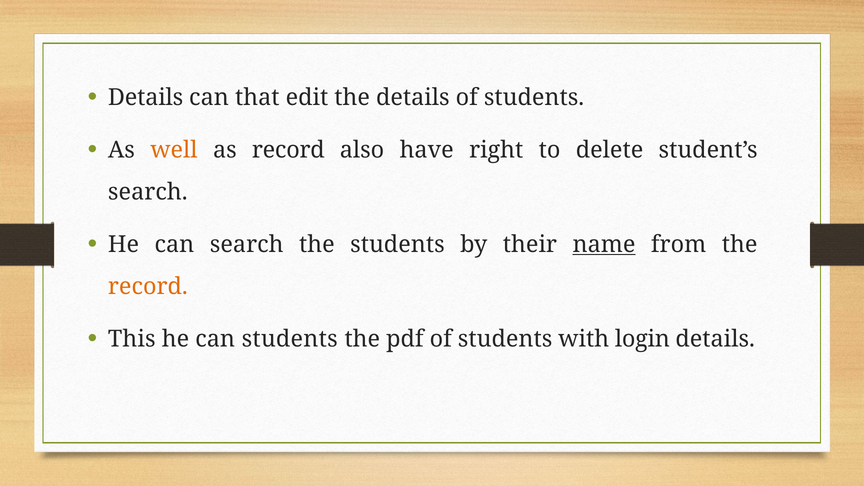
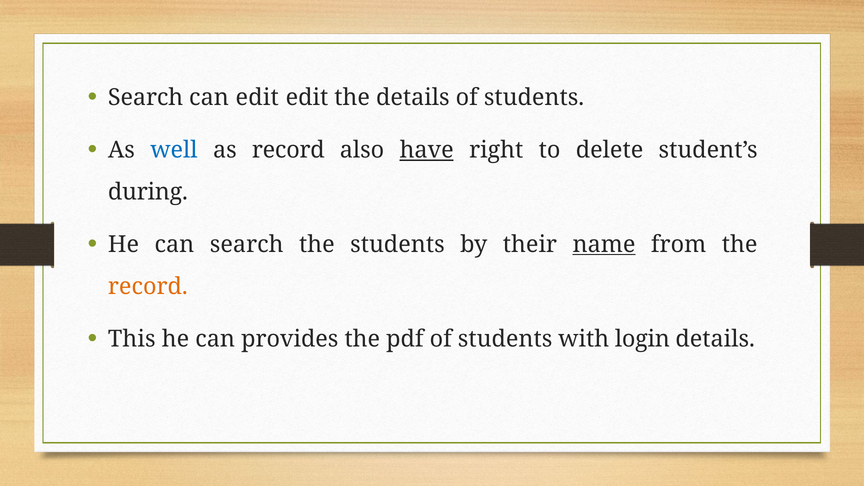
Details: Details -> Search (146, 98)
can that: that -> edit (257, 98)
well colour: orange -> blue (174, 150)
have underline: none -> present (427, 150)
search: search -> during (148, 192)
can students: students -> provides (290, 339)
